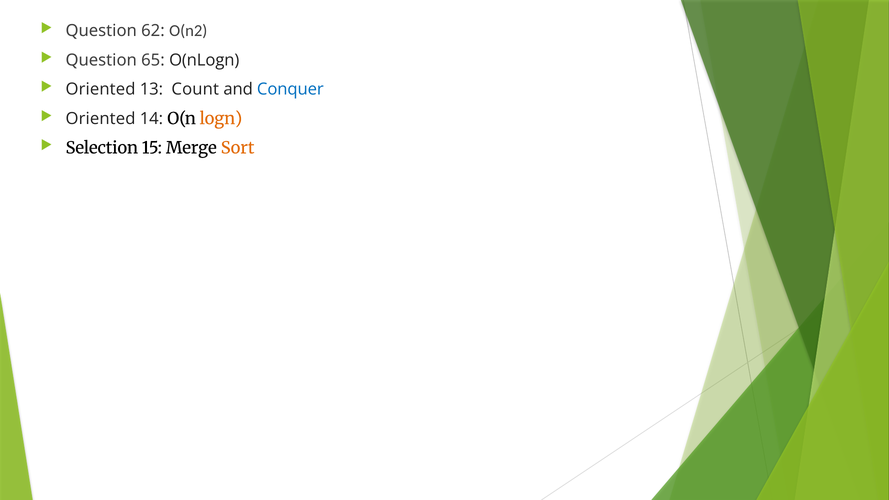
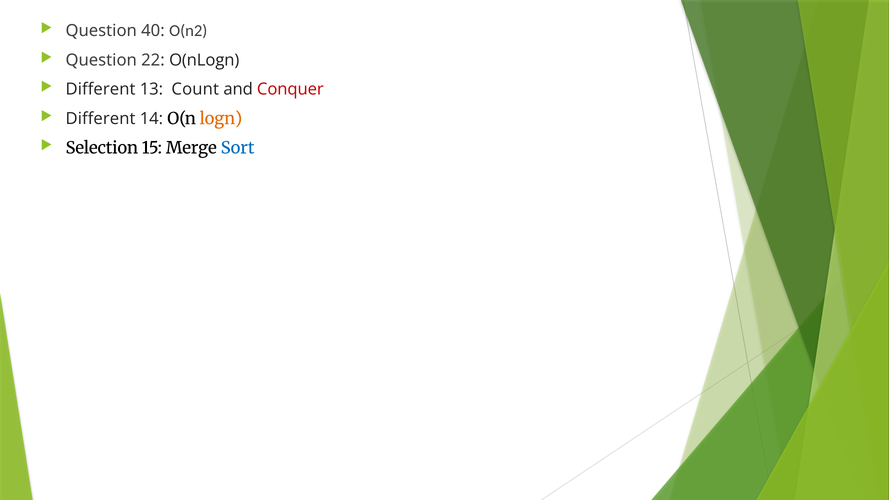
62: 62 -> 40 (153, 31)
65: 65 -> 22 (153, 60)
Oriented: Oriented -> Different (101, 89)
Conquer colour: blue -> red (290, 89)
Oriented: Oriented -> Different (101, 119)
Sort colour: orange -> blue (238, 148)
